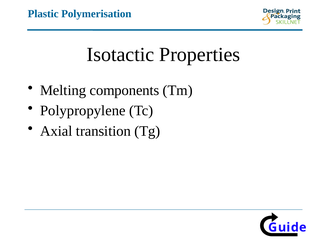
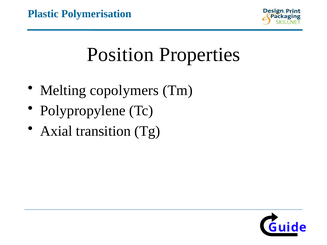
Isotactic: Isotactic -> Position (120, 55)
components: components -> copolymers (124, 90)
